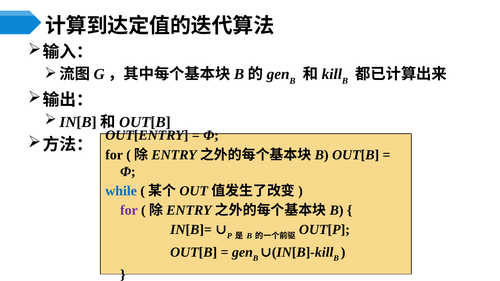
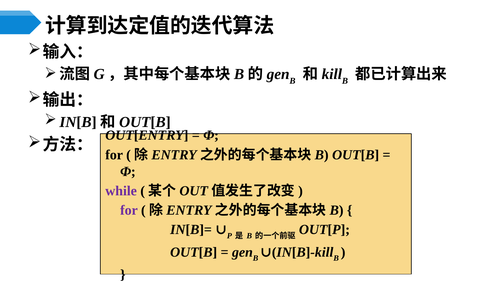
while colour: blue -> purple (121, 191)
